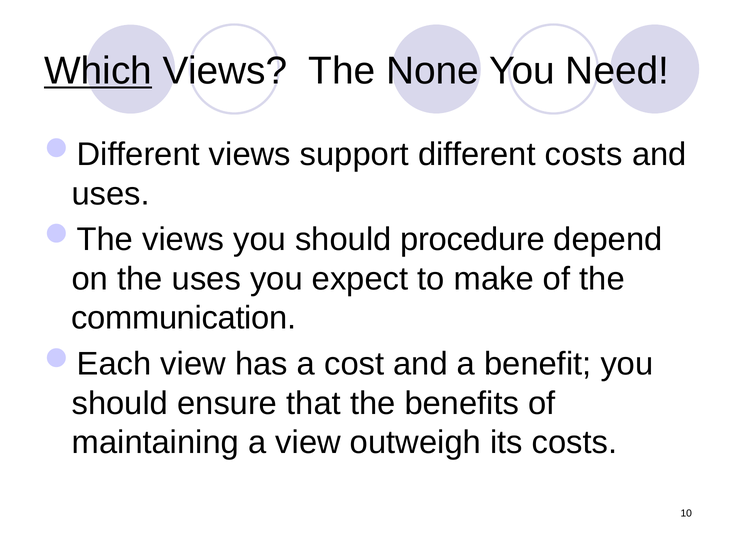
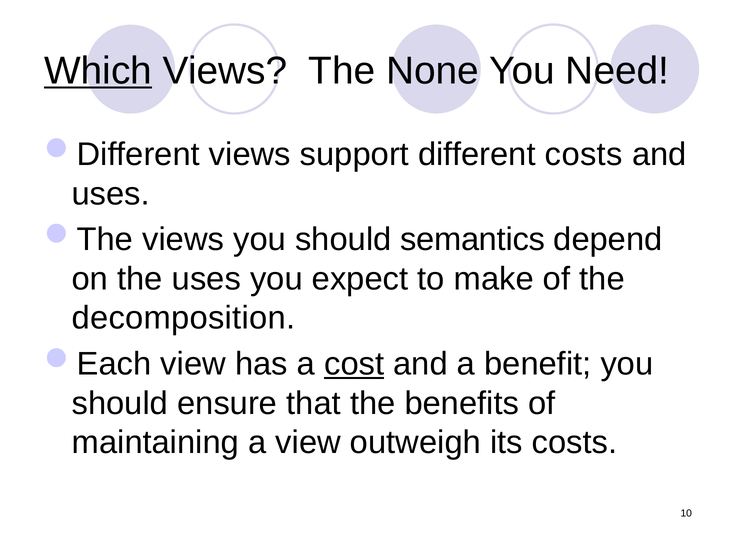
procedure: procedure -> semantics (473, 240)
communication: communication -> decomposition (183, 318)
cost underline: none -> present (354, 364)
